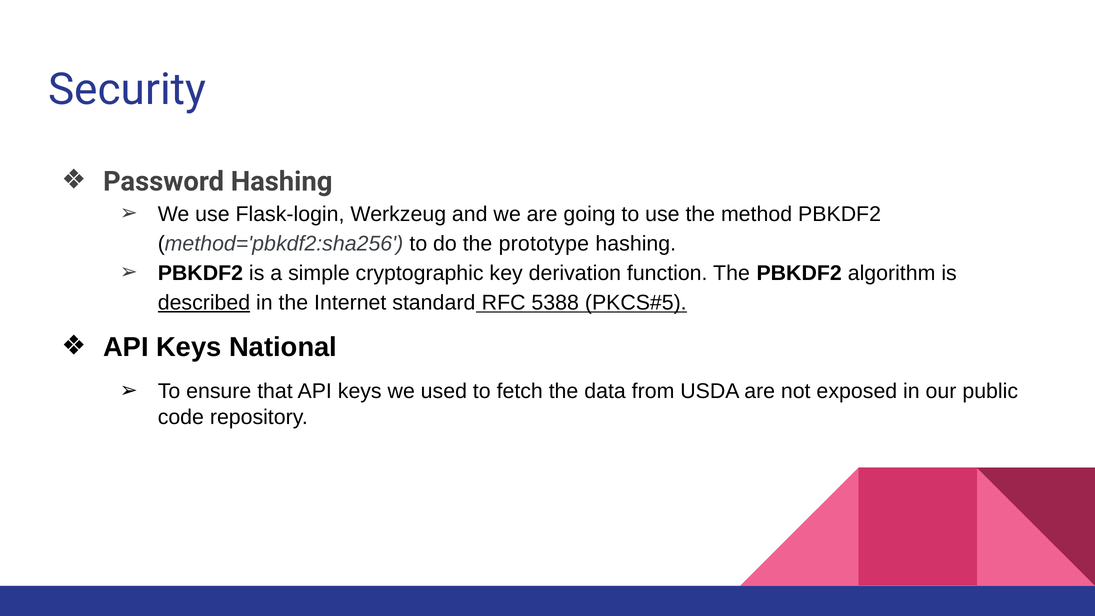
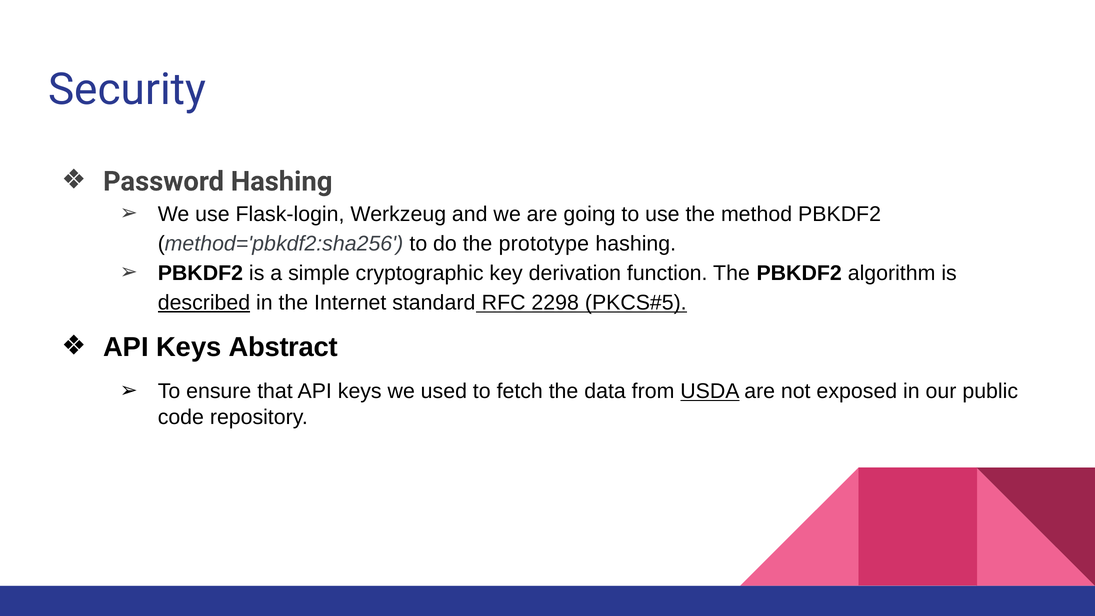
5388: 5388 -> 2298 (555, 302)
National: National -> Abstract (283, 347)
USDA underline: none -> present (710, 391)
